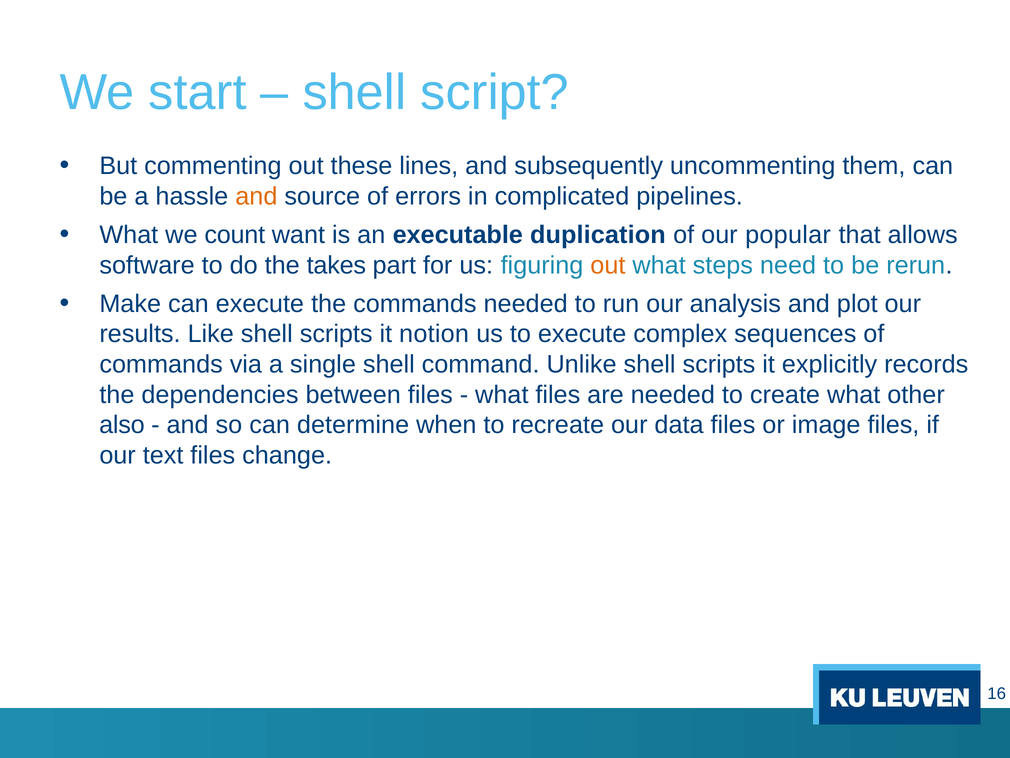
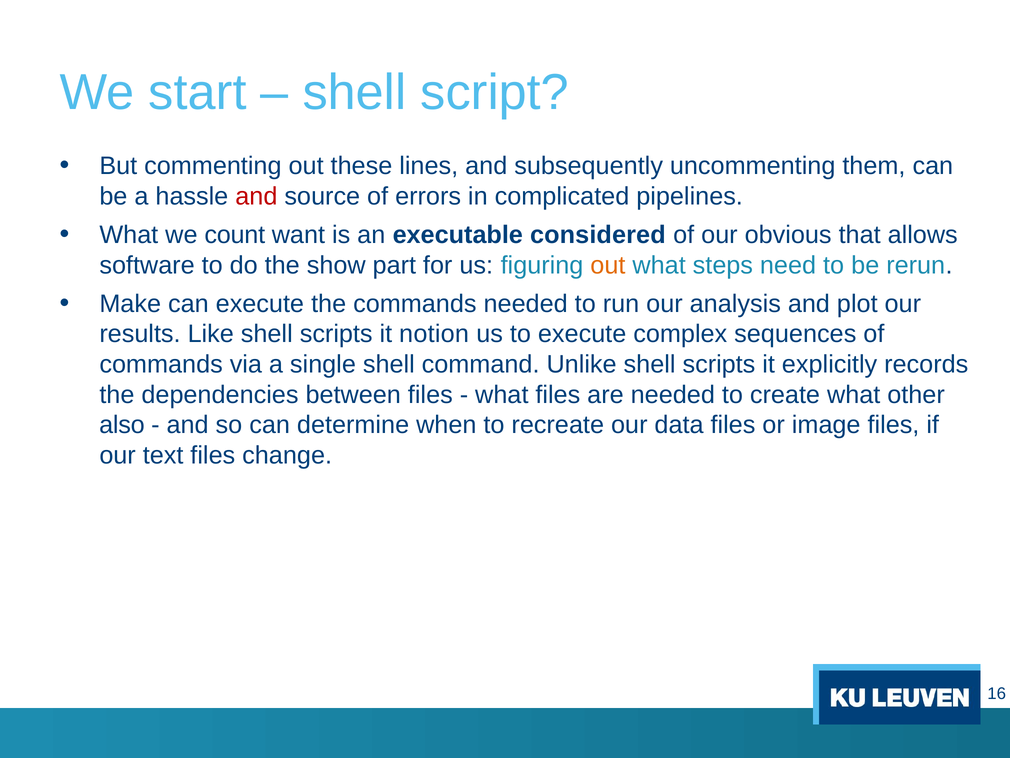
and colour: orange -> red (256, 196)
duplication: duplication -> considered (598, 235)
popular: popular -> obvious (788, 235)
takes: takes -> show (336, 265)
